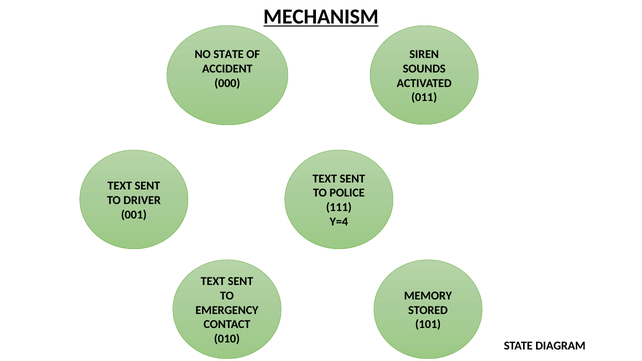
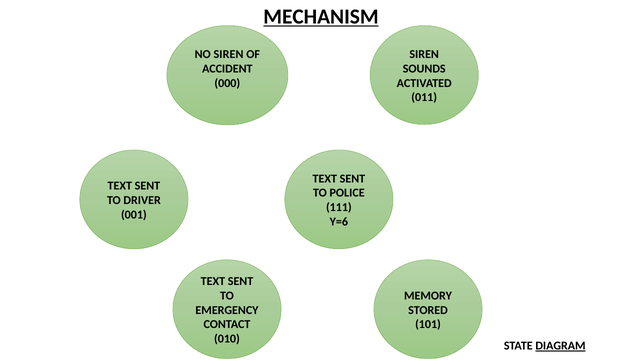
NO STATE: STATE -> SIREN (228, 54)
Y=4: Y=4 -> Y=6 (339, 222)
DIAGRAM underline: none -> present (560, 346)
